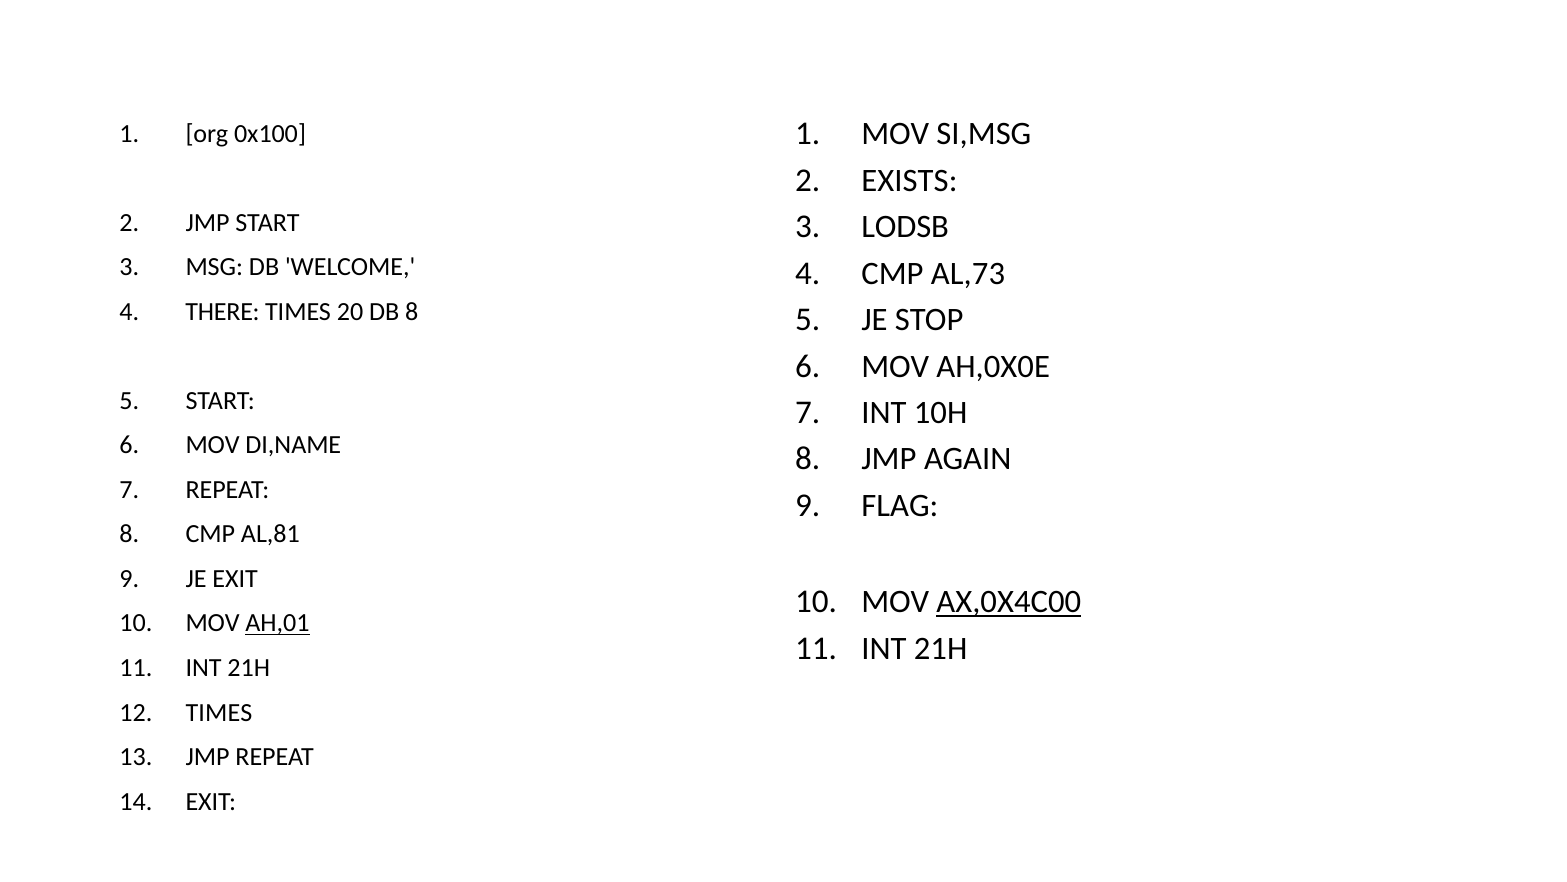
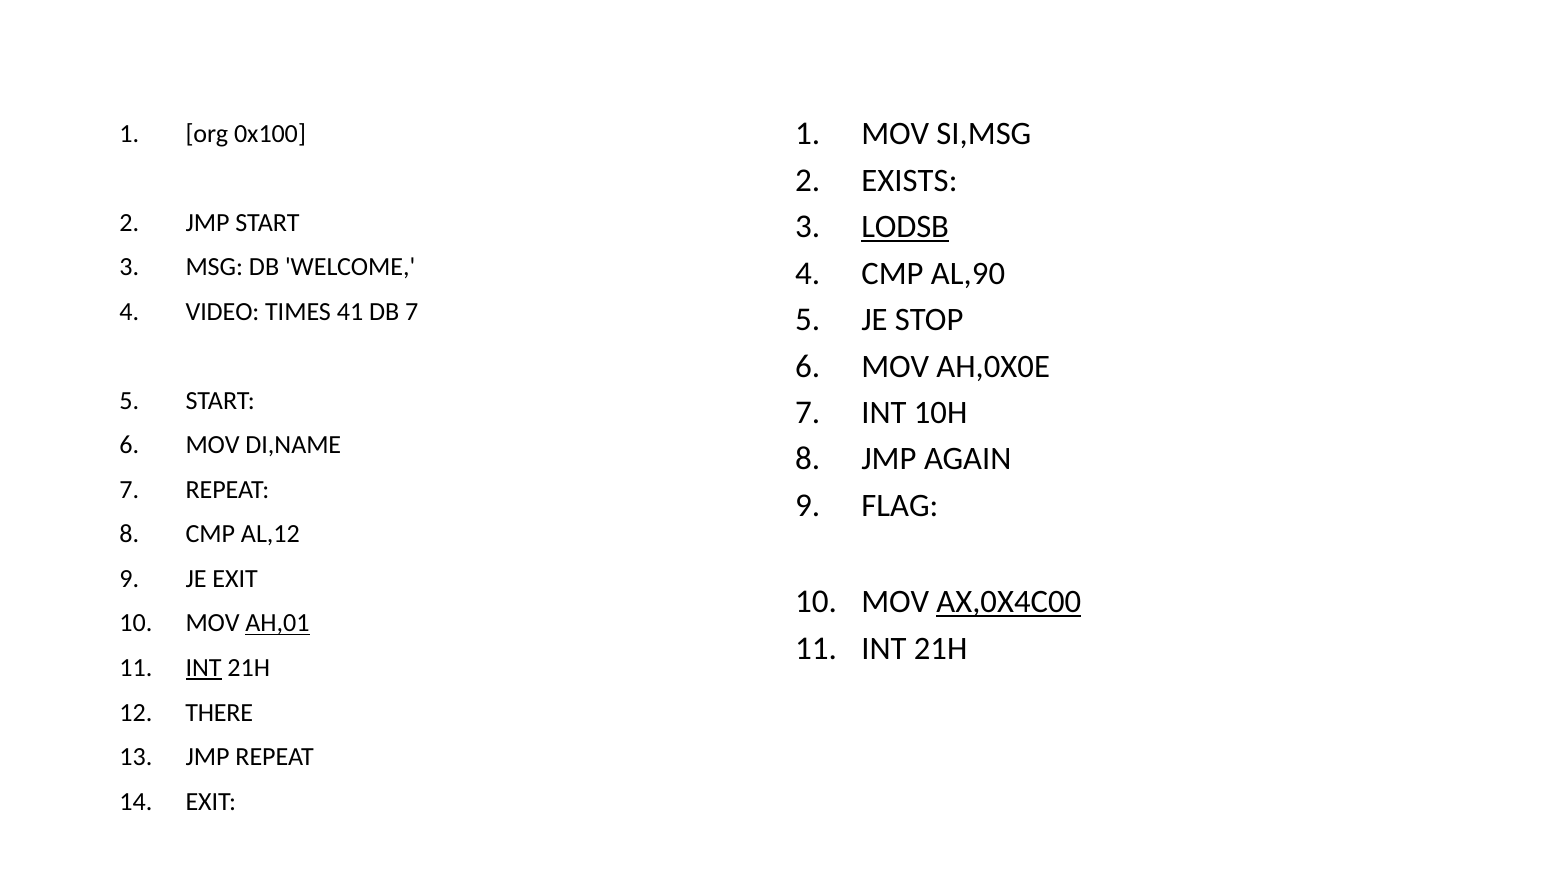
LODSB underline: none -> present (905, 227)
AL,73: AL,73 -> AL,90 (968, 273)
THERE: THERE -> VIDEO (223, 311)
20: 20 -> 41 (350, 311)
DB 8: 8 -> 7 (412, 311)
AL,81: AL,81 -> AL,12 (270, 534)
INT underline: none -> present (204, 667)
TIMES: TIMES -> THERE (219, 712)
